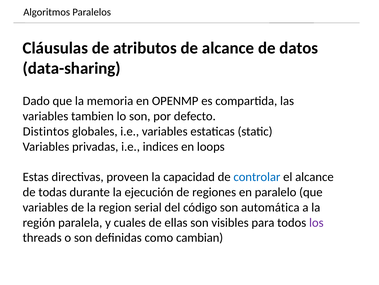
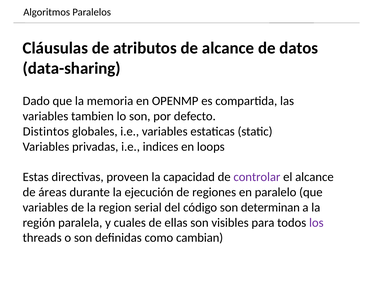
controlar colour: blue -> purple (257, 177)
todas: todas -> áreas (52, 192)
automática: automática -> determinan (270, 207)
